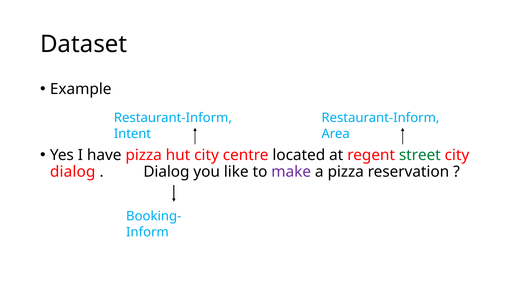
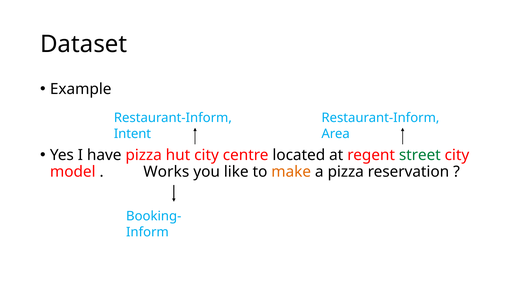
dialog: dialog -> model (73, 172)
Dialog: Dialog -> Works (166, 172)
make colour: purple -> orange (291, 172)
